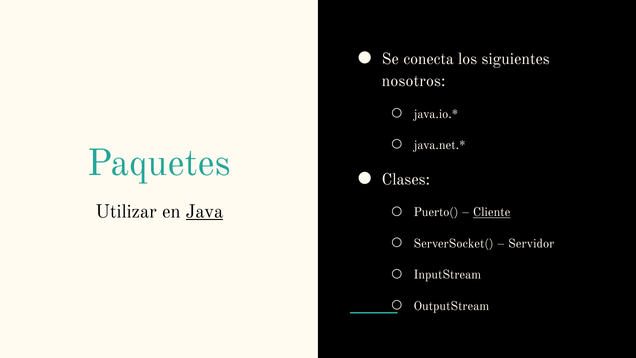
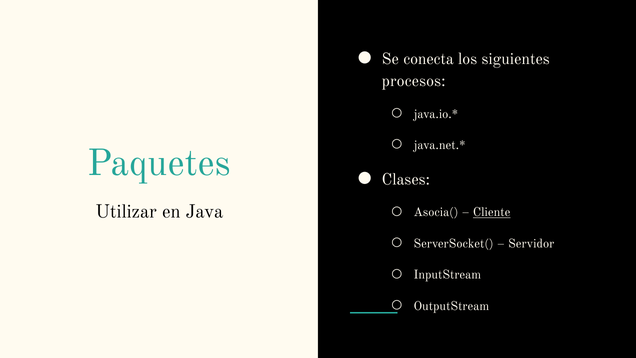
nosotros: nosotros -> procesos (414, 81)
Java underline: present -> none (204, 211)
Puerto(: Puerto( -> Asocia( (436, 212)
